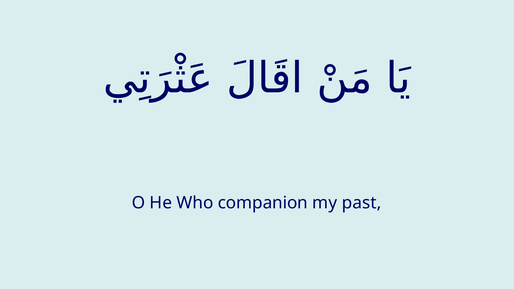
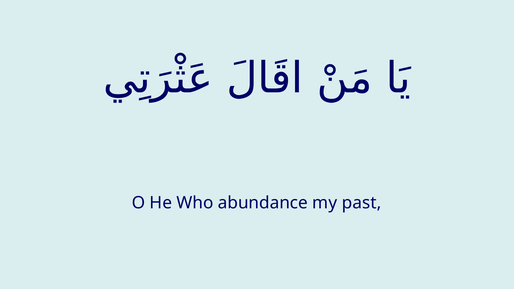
companion: companion -> abundance (263, 203)
